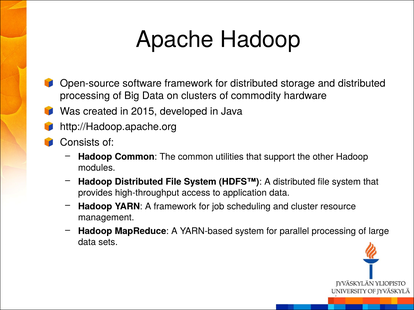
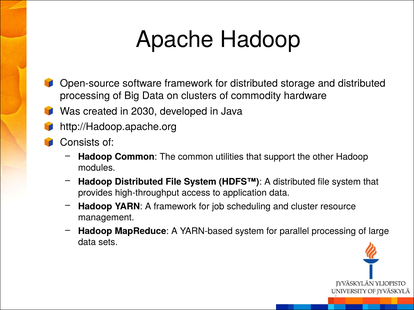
2015: 2015 -> 2030 (144, 111)
